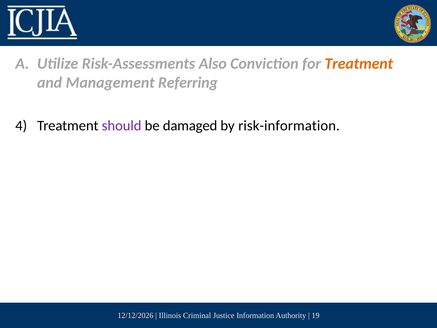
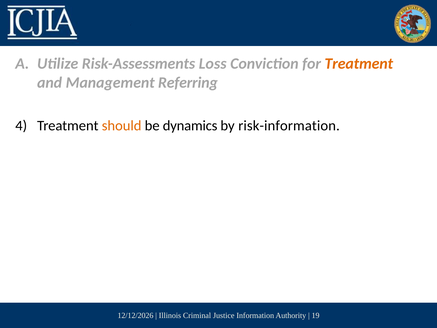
Also: Also -> Loss (213, 64)
should colour: purple -> orange (122, 126)
damaged: damaged -> dynamics (190, 126)
